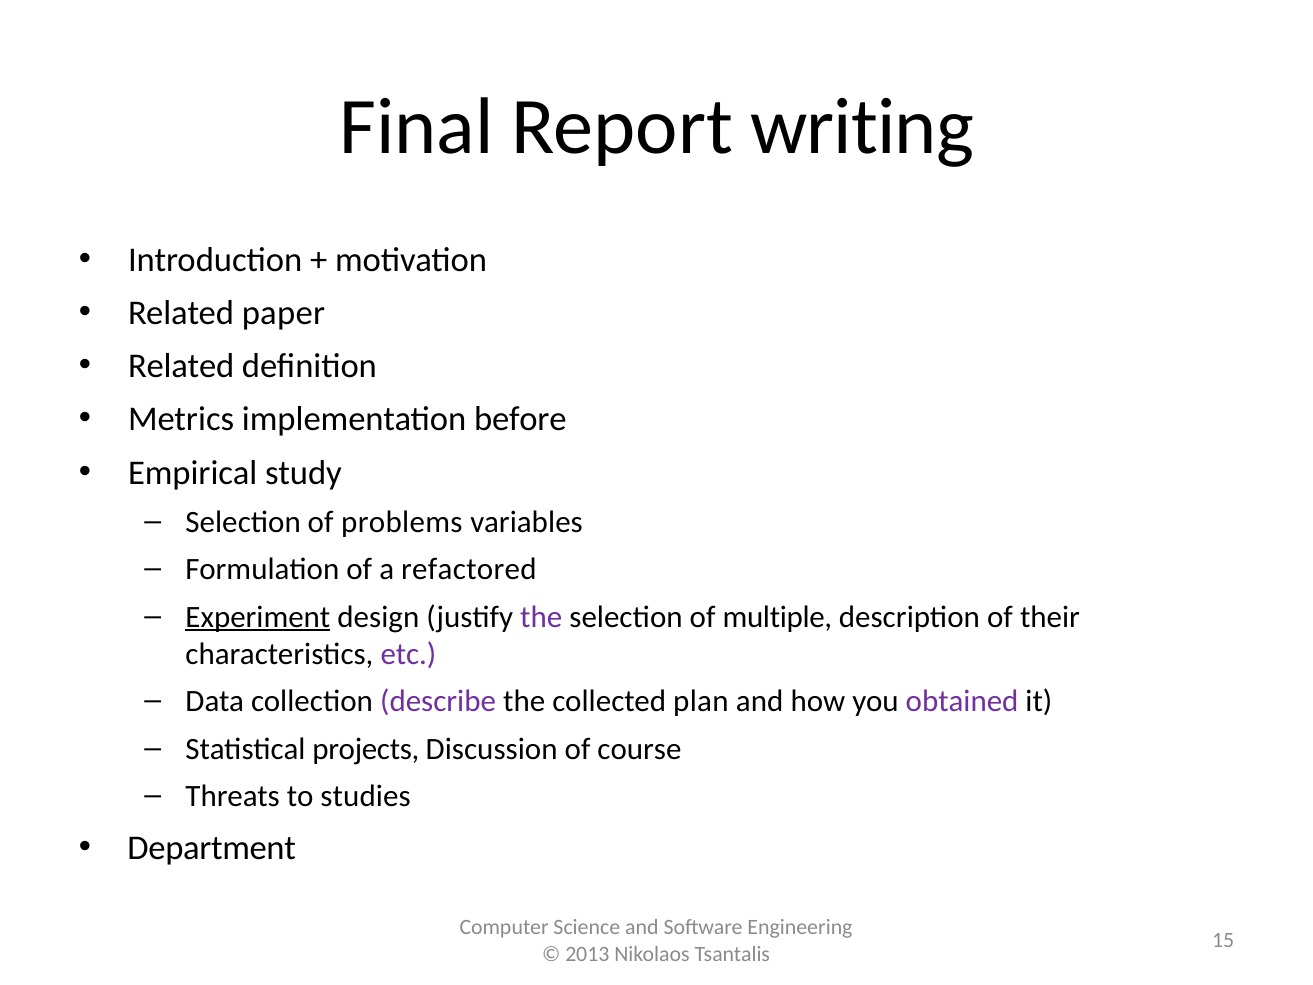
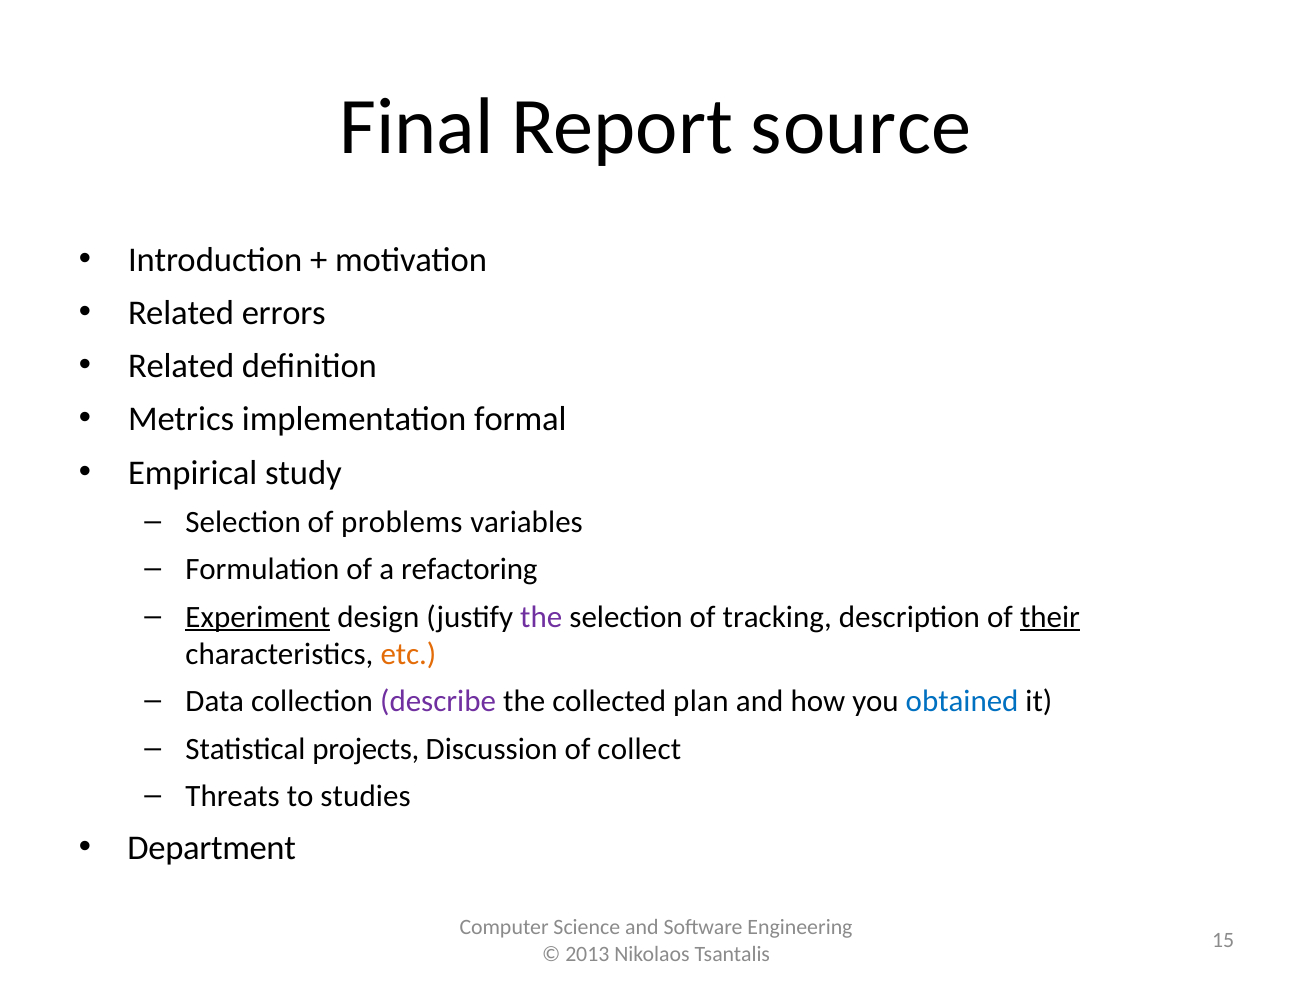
writing: writing -> source (861, 127)
paper: paper -> errors (284, 313)
before: before -> formal (520, 419)
refactored: refactored -> refactoring (469, 569)
multiple: multiple -> tracking (777, 617)
their underline: none -> present (1050, 617)
etc colour: purple -> orange (408, 654)
obtained colour: purple -> blue (962, 701)
course: course -> collect (639, 749)
